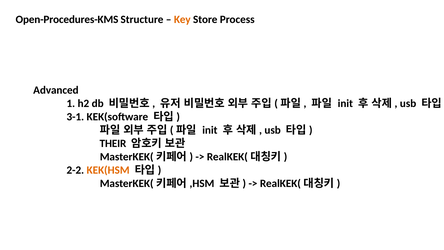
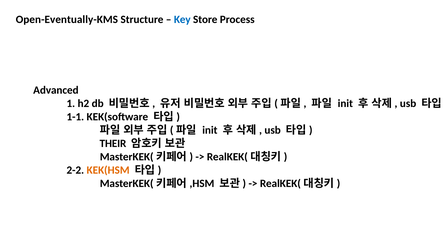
Open-Procedures-KMS: Open-Procedures-KMS -> Open-Eventually-KMS (67, 19)
Key colour: orange -> blue (182, 19)
3-1: 3-1 -> 1-1 (75, 117)
